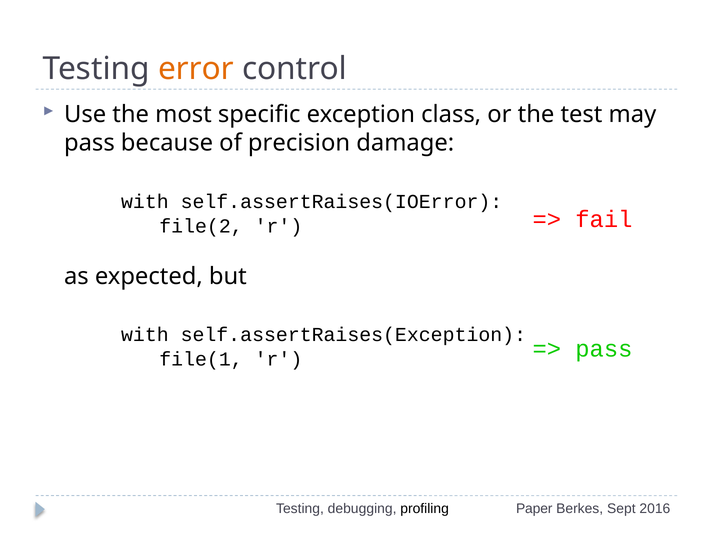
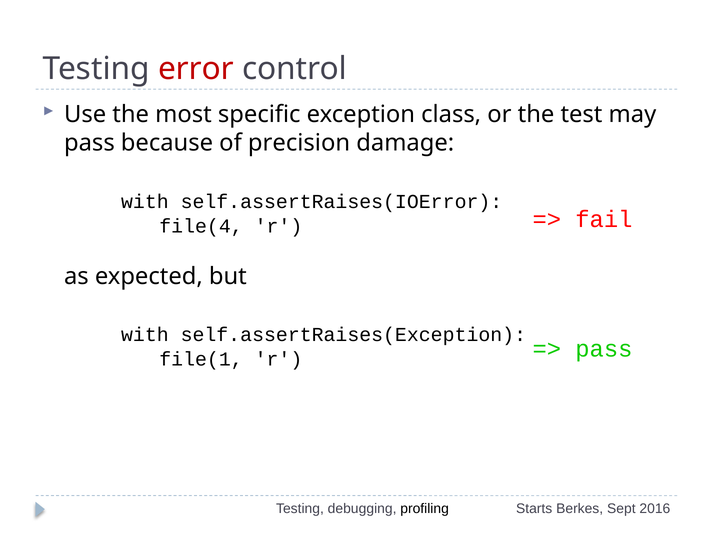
error colour: orange -> red (196, 69)
file(2: file(2 -> file(4 (201, 226)
Paper: Paper -> Starts (534, 508)
